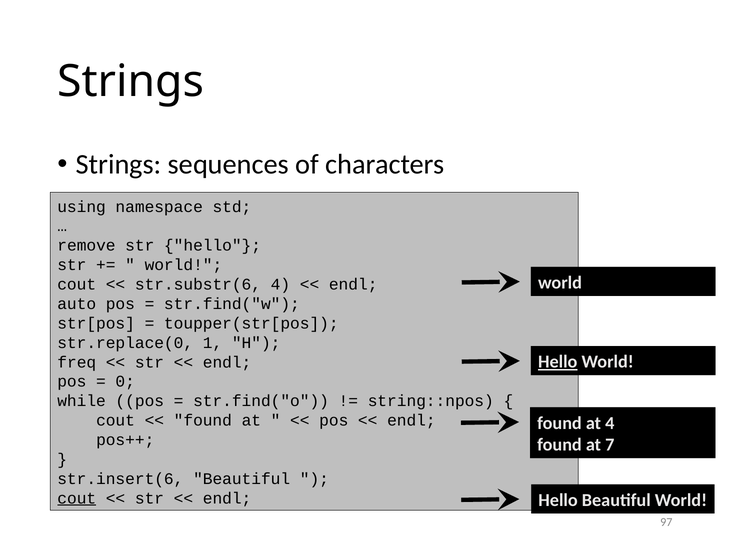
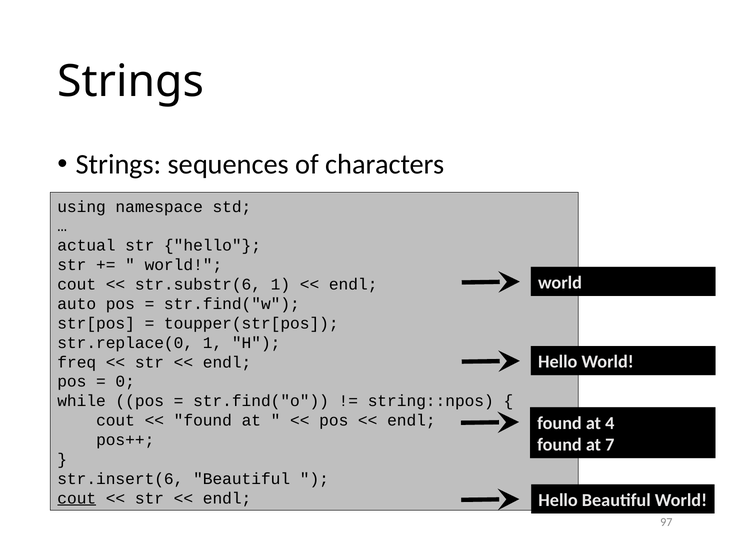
remove: remove -> actual (86, 246)
str.substr(6 4: 4 -> 1 (280, 285)
Hello underline: present -> none (558, 362)
